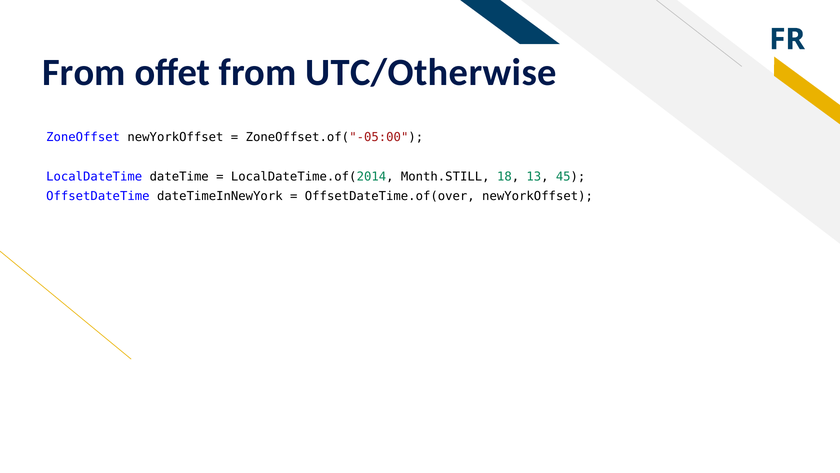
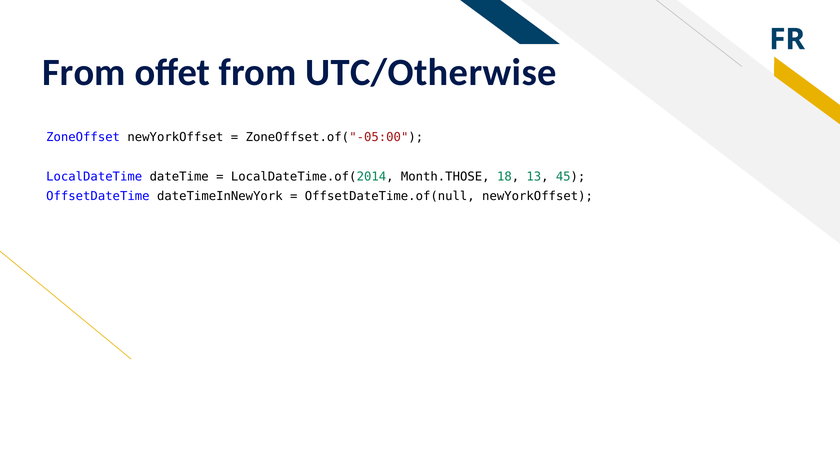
Month.STILL: Month.STILL -> Month.THOSE (445, 176)
OffsetDateTime.of(over: OffsetDateTime.of(over -> OffsetDateTime.of(null (390, 196)
